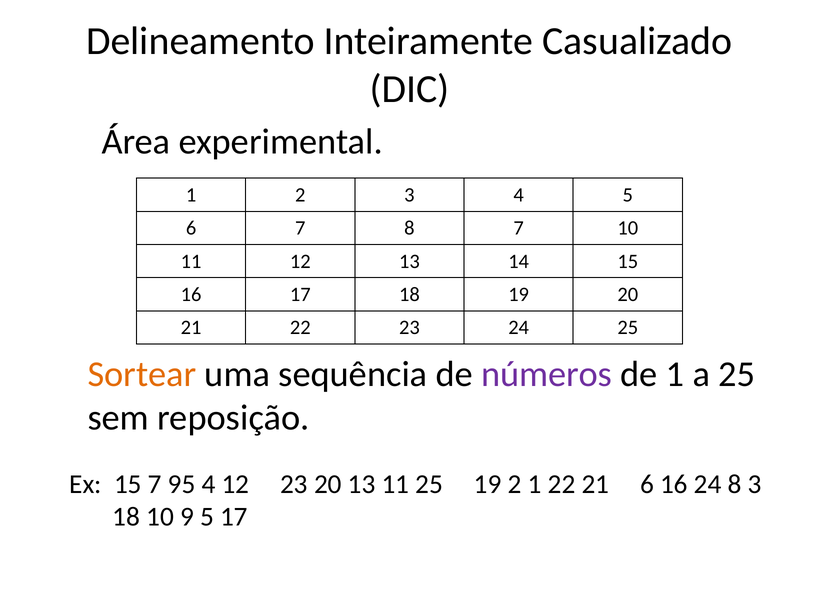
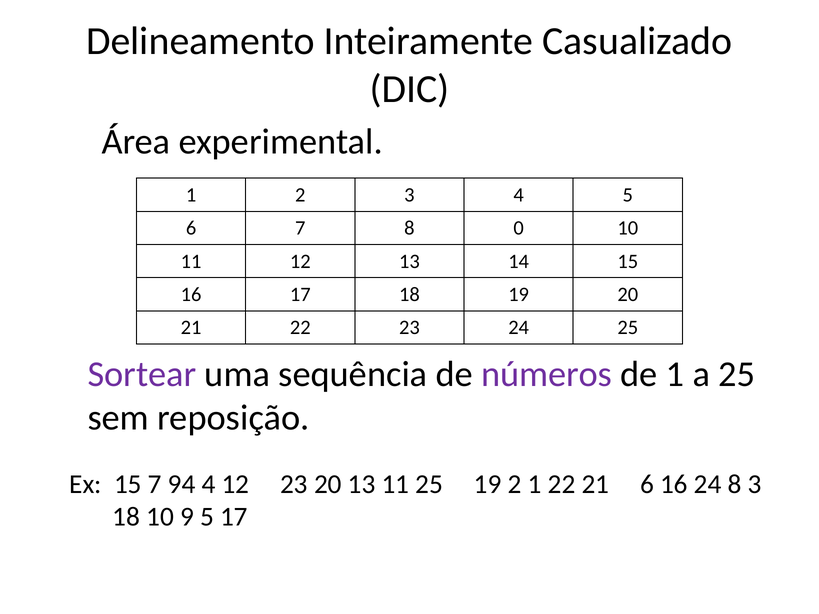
8 7: 7 -> 0 (519, 228)
Sortear colour: orange -> purple (142, 374)
95: 95 -> 94 (182, 484)
